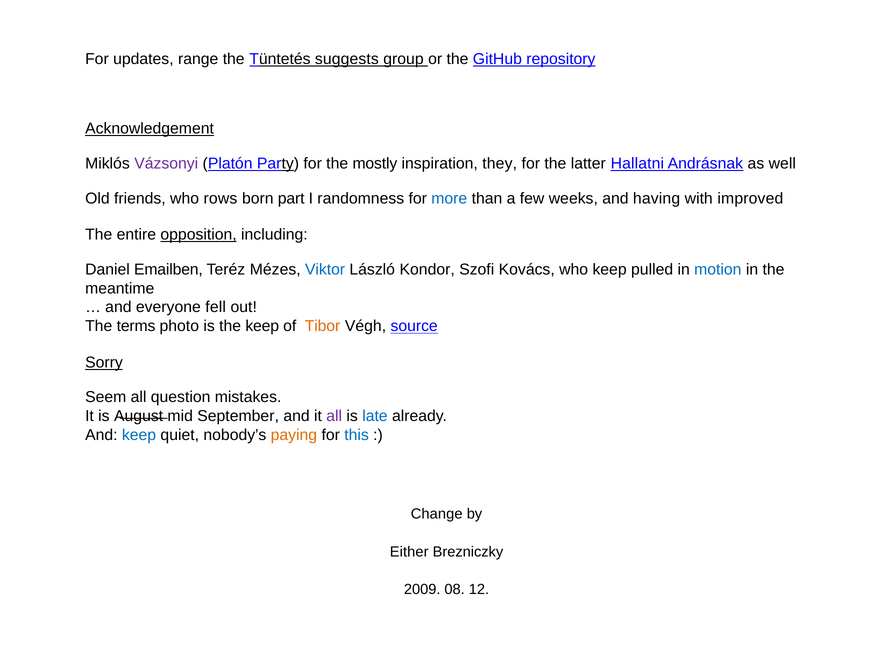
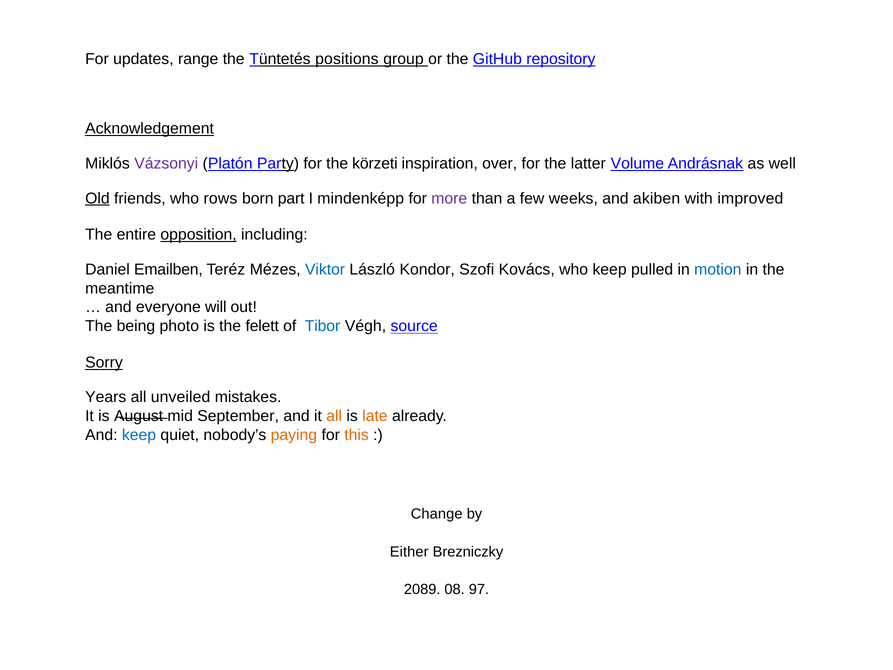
suggests: suggests -> positions (347, 59)
mostly: mostly -> körzeti (375, 163)
they: they -> over (500, 163)
Hallatni: Hallatni -> Volume (637, 163)
Old underline: none -> present (97, 198)
randomness: randomness -> mindenképp (361, 198)
more colour: blue -> purple (449, 198)
having: having -> akiben (657, 198)
fell: fell -> will (216, 307)
terms: terms -> being (136, 326)
the keep: keep -> felett (262, 326)
Tibor colour: orange -> blue (323, 326)
Seem: Seem -> Years (106, 397)
question: question -> unveiled (181, 397)
all colour: purple -> orange (334, 416)
late colour: blue -> orange (375, 416)
this colour: blue -> orange (357, 435)
2009: 2009 -> 2089 (422, 589)
12: 12 -> 97 (479, 589)
